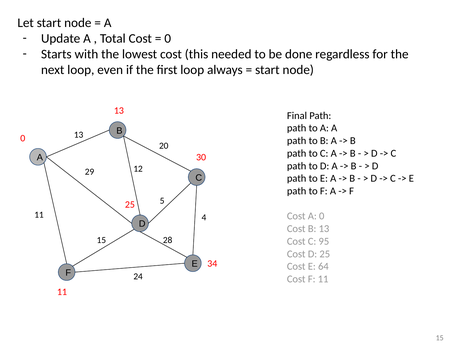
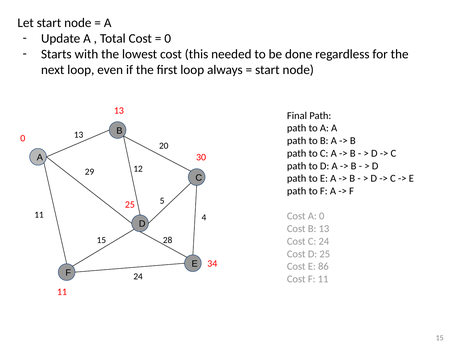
C 95: 95 -> 24 (324, 241)
64: 64 -> 86 (323, 267)
